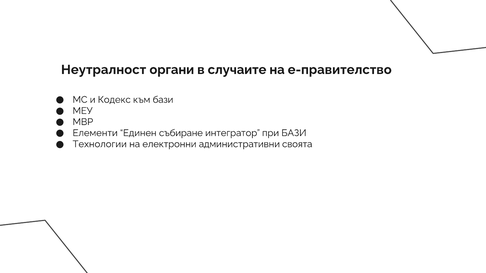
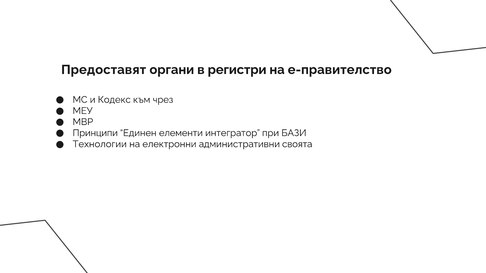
Неутралност: Неутралност -> Предоставят (104, 70)
случаите: случаите -> регистри (237, 70)
към бази: бази -> чрез (163, 100)
Елементи: Елементи -> Принципи (95, 133)
събиране: събиране -> елементи (181, 133)
